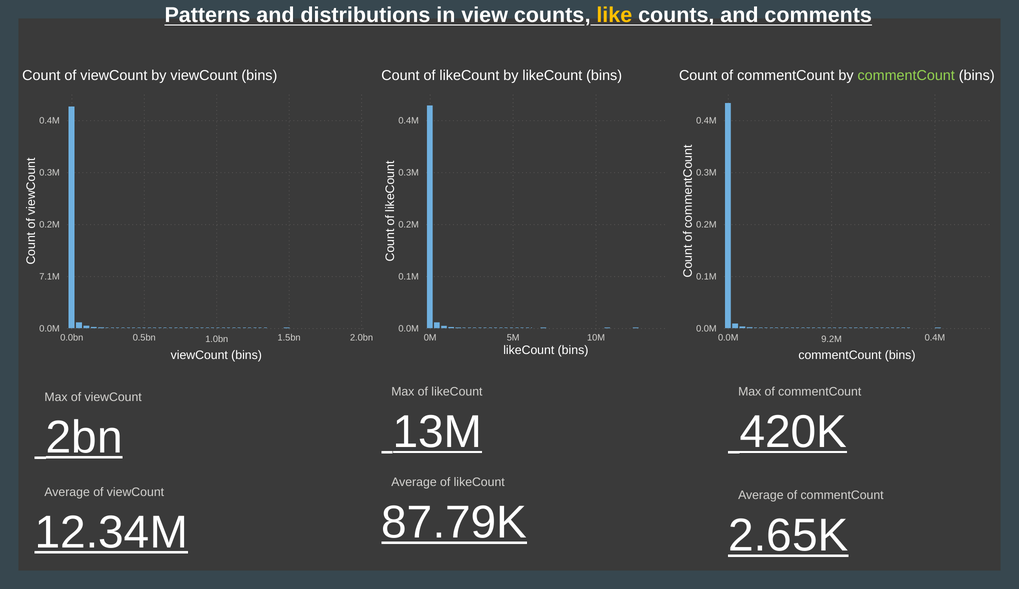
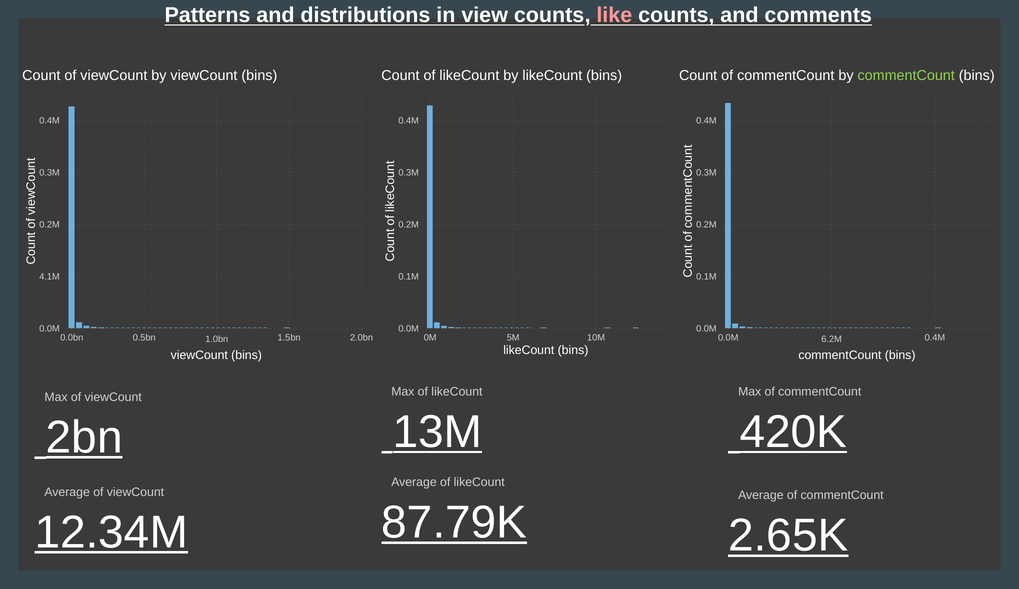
like colour: yellow -> pink (614, 15)
7.1M: 7.1M -> 4.1M (50, 277)
9.2M: 9.2M -> 6.2M (832, 340)
